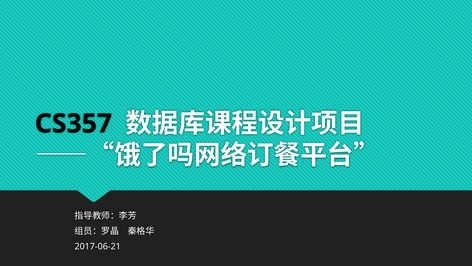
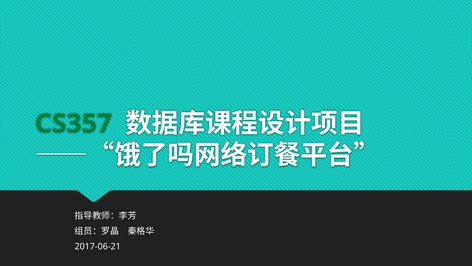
CS357 colour: black -> green (73, 123)
